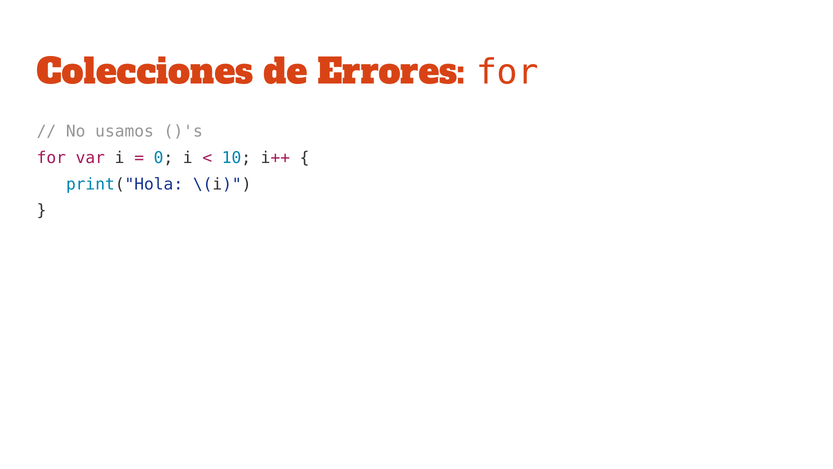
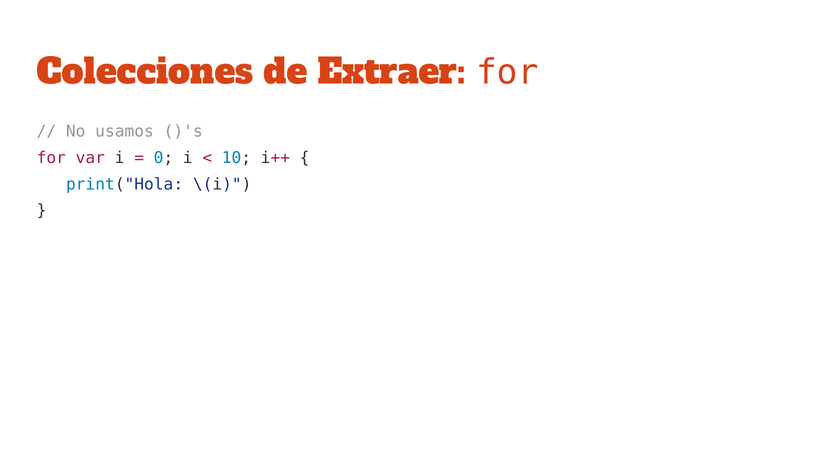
Errores: Errores -> Extraer (392, 72)
